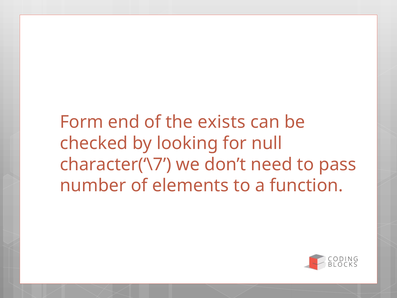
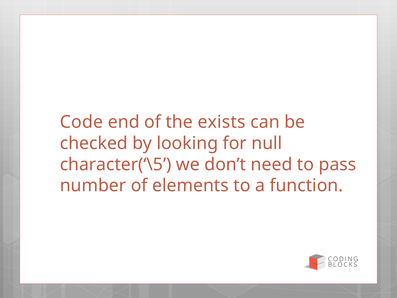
Form: Form -> Code (81, 122)
character(‘\7: character(‘\7 -> character(‘\5 (116, 164)
